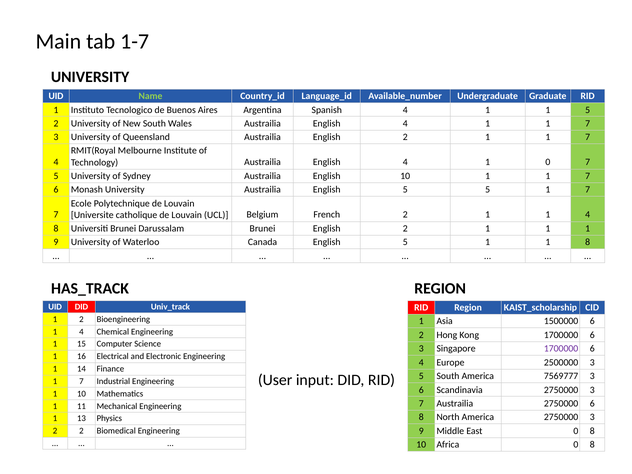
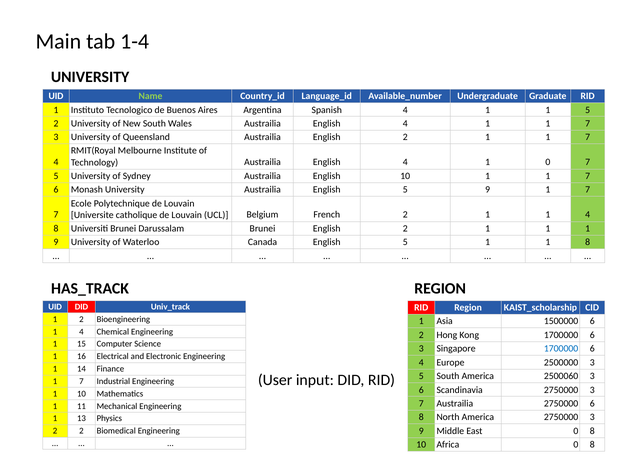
1-7: 1-7 -> 1-4 (135, 41)
5 5: 5 -> 9 (488, 190)
1700000 colour: purple -> blue (561, 349)
7569777: 7569777 -> 2500060 (561, 376)
